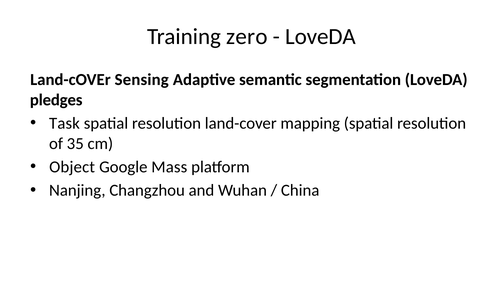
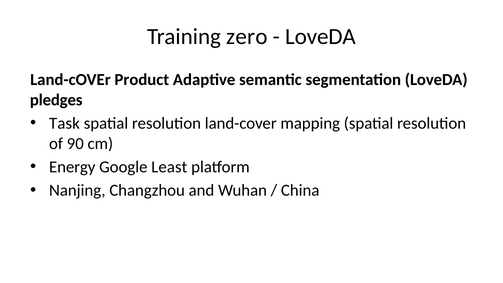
Sensing: Sensing -> Product (142, 80)
35: 35 -> 90 (75, 143)
Object: Object -> Energy (72, 167)
Mass: Mass -> Least (169, 167)
